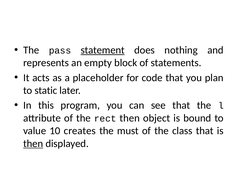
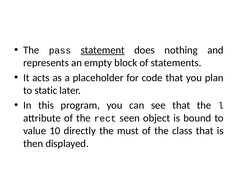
rect then: then -> seen (130, 118)
creates: creates -> directly (80, 130)
then underline: present -> none (33, 143)
